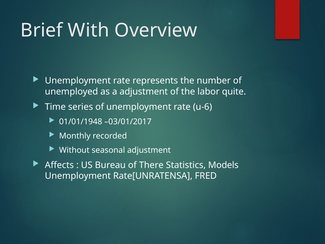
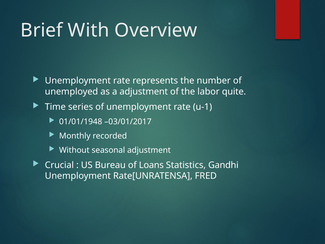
u-6: u-6 -> u-1 (203, 107)
Affects: Affects -> Crucial (59, 165)
There: There -> Loans (151, 165)
Models: Models -> Gandhi (223, 165)
